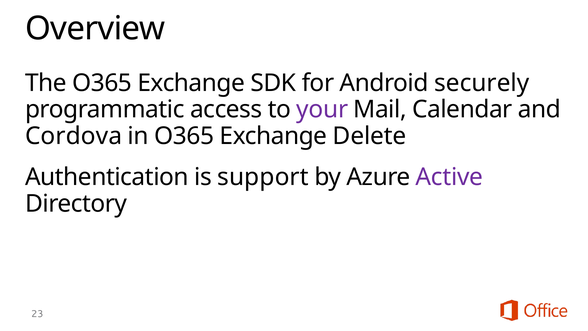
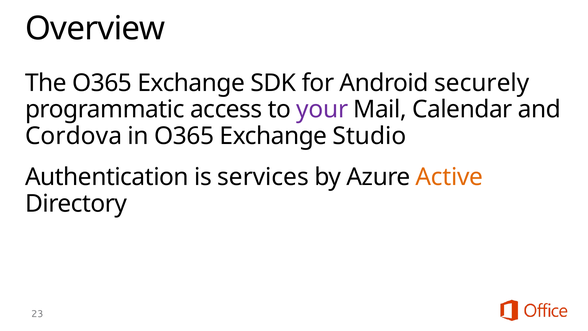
Delete: Delete -> Studio (369, 136)
support: support -> services (263, 177)
Active colour: purple -> orange (449, 177)
